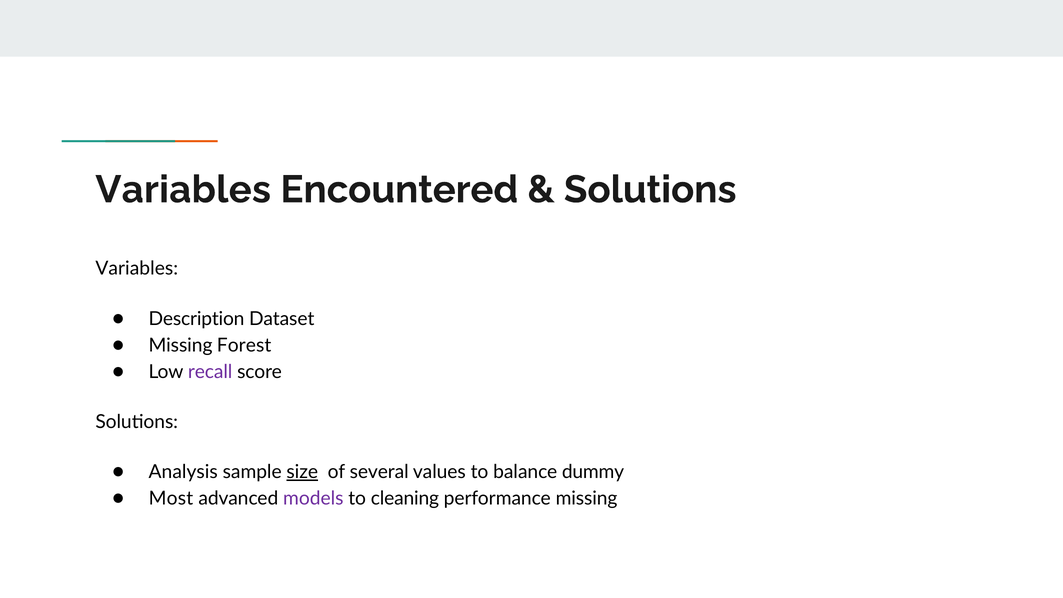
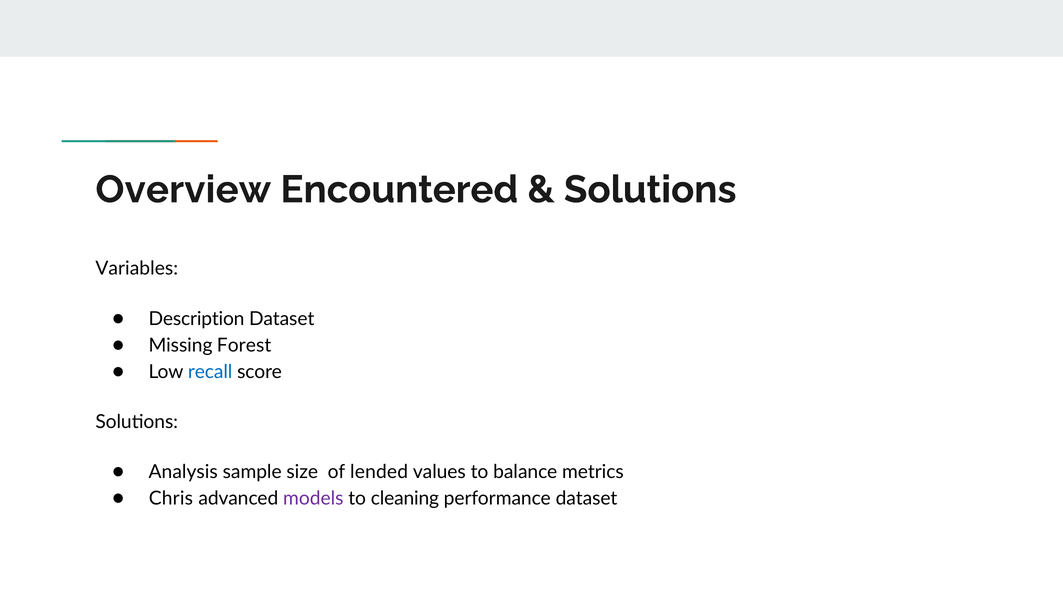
Variables: Variables -> Overview (183, 190)
recall colour: purple -> blue (210, 372)
size underline: present -> none (302, 472)
several: several -> lended (379, 472)
dummy: dummy -> metrics (593, 472)
Most: Most -> Chris (171, 498)
performance missing: missing -> dataset (586, 498)
